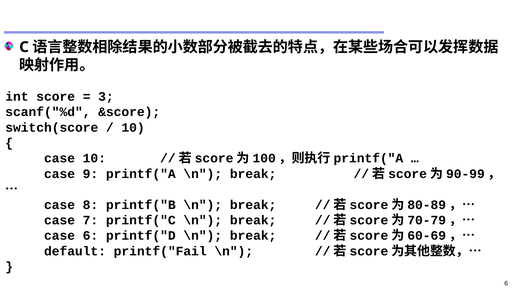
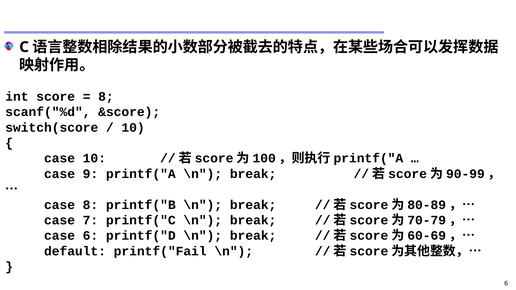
3: 3 -> 8 (106, 97)
